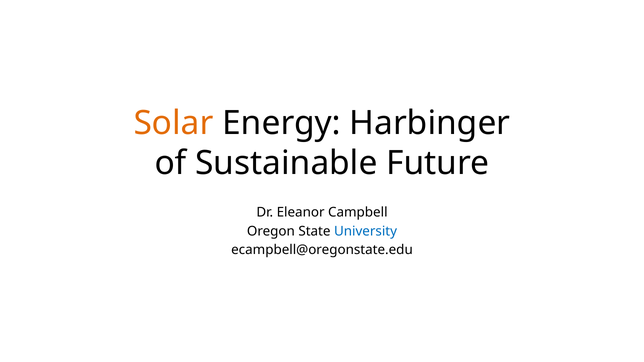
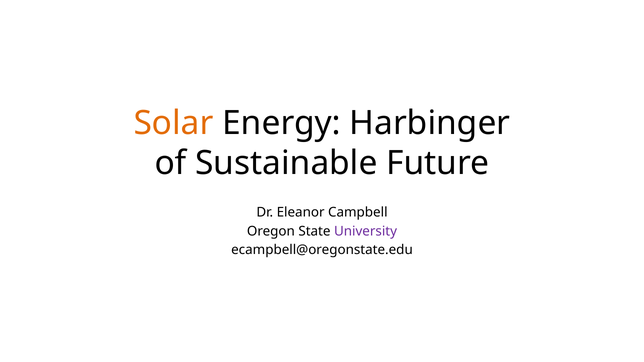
University colour: blue -> purple (366, 231)
